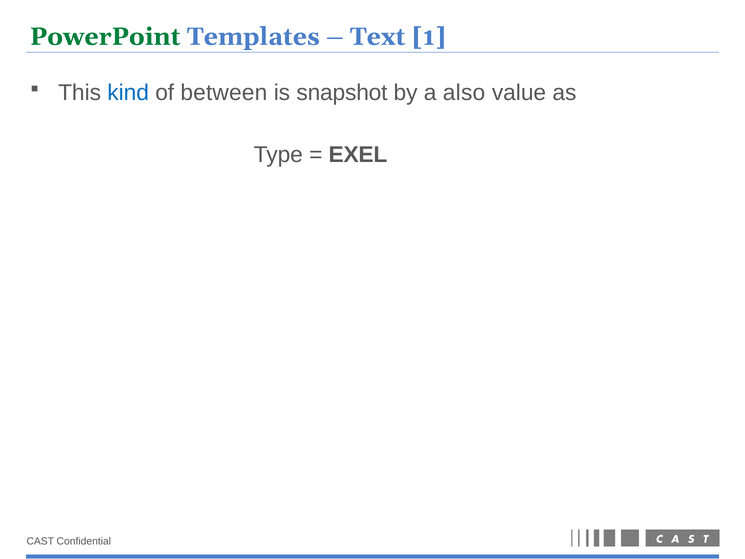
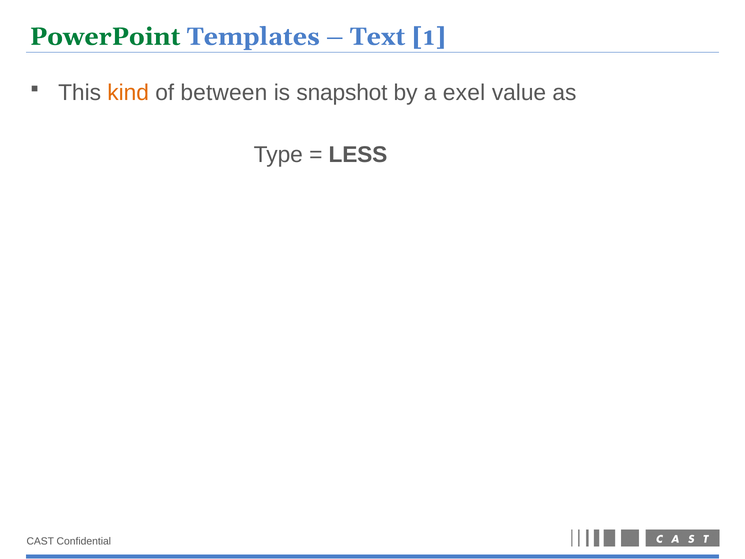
kind colour: blue -> orange (128, 93)
also: also -> exel (464, 93)
EXEL: EXEL -> LESS (358, 155)
